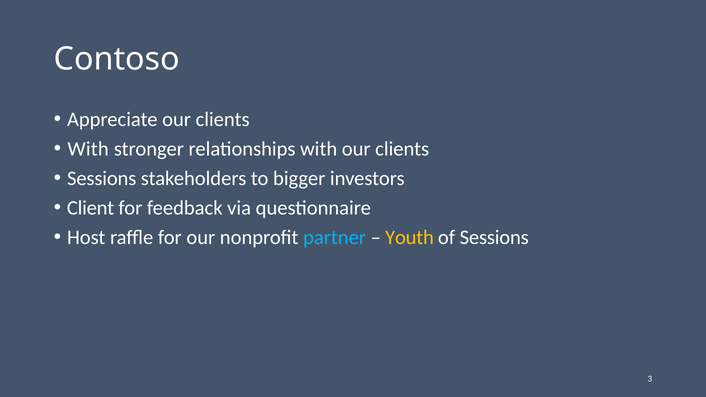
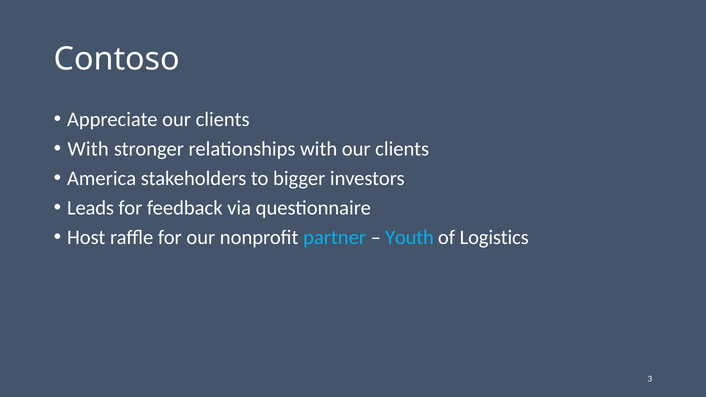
Sessions: Sessions -> America (102, 178)
Client: Client -> Leads (91, 208)
Youth colour: yellow -> light blue (410, 238)
of Sessions: Sessions -> Logistics (494, 238)
